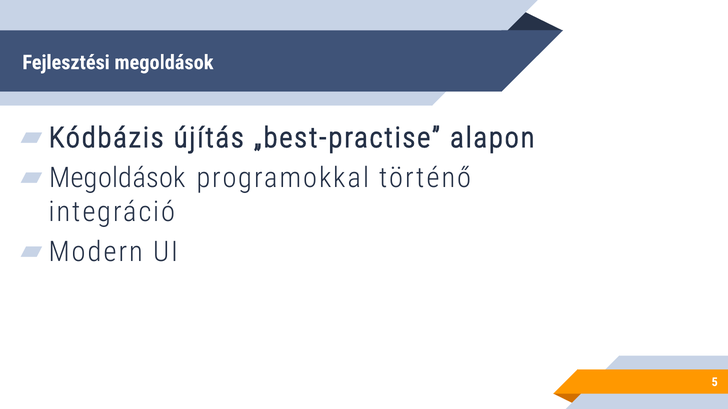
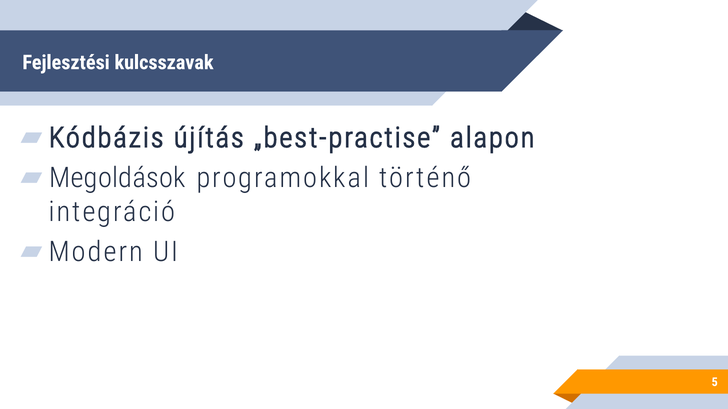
Fejlesztési megoldások: megoldások -> kulcsszavak (164, 63)
